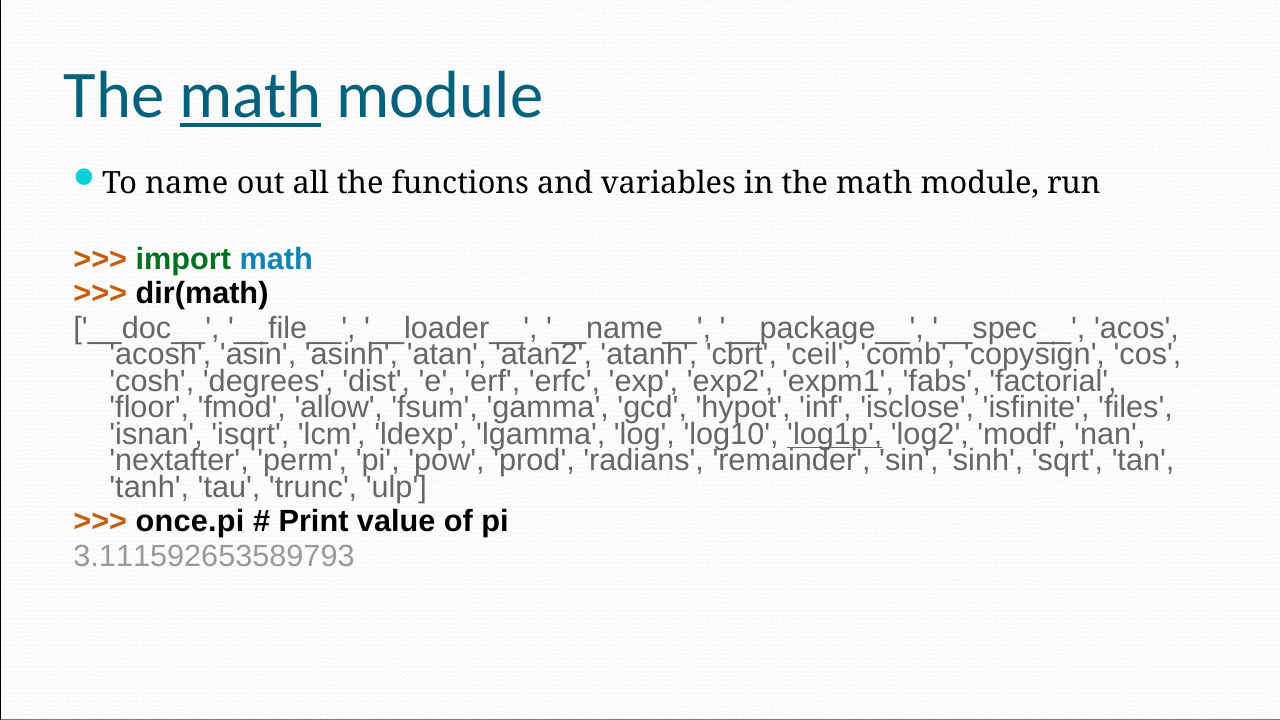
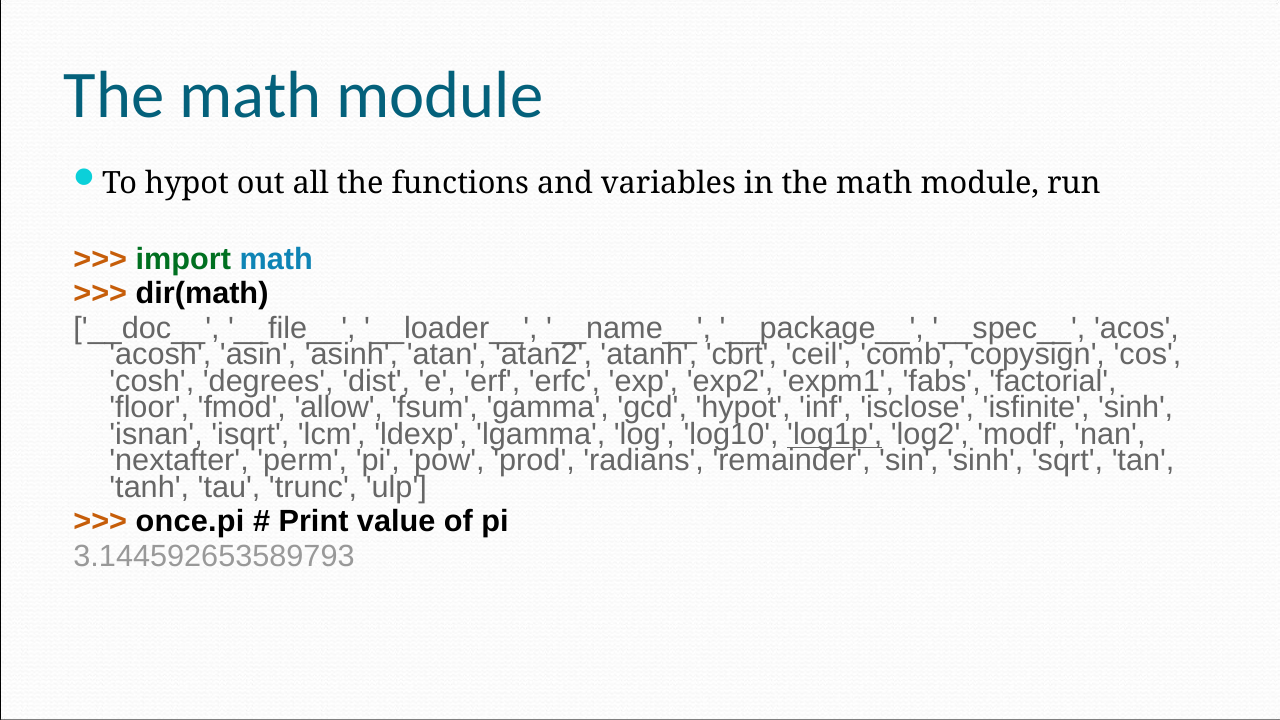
math underline: present -> none (251, 96)
To name: name -> hypot (187, 184)
isfinite files: files -> sinh (1136, 408)
3.111592653589793: 3.111592653589793 -> 3.144592653589793 (214, 556)
